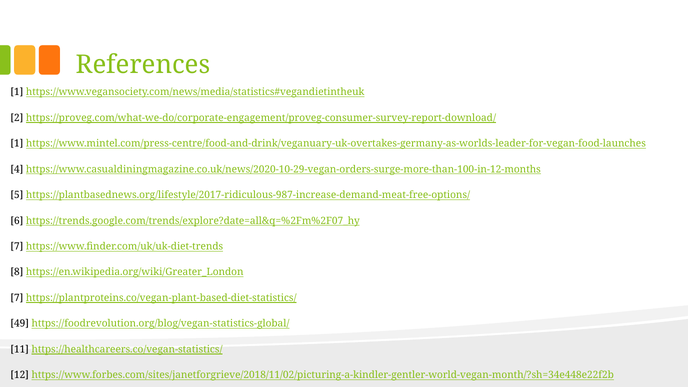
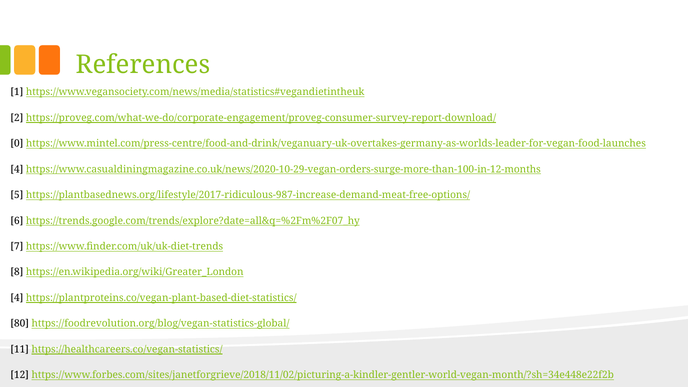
1: 1 -> 0 (17, 144)
7: 7 -> 4 (17, 298)
49: 49 -> 80 (20, 324)
